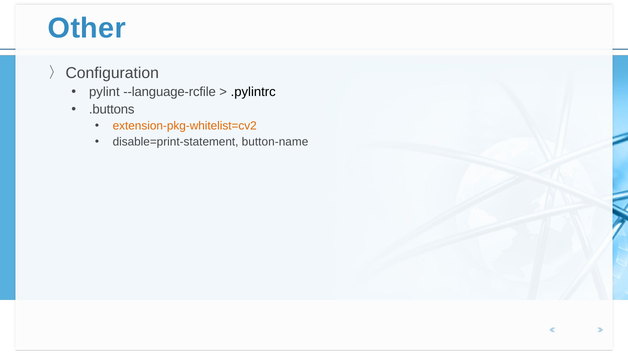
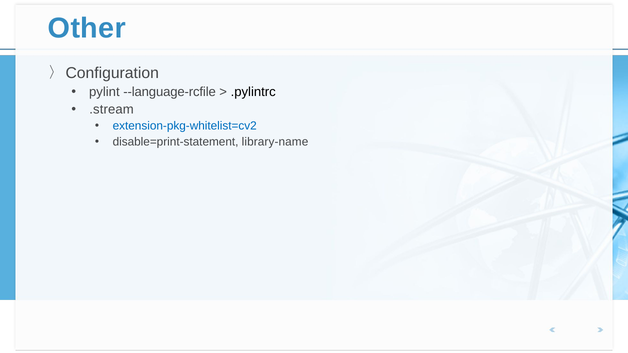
.buttons: .buttons -> .stream (112, 109)
extension-pkg-whitelist=cv2 colour: orange -> blue (185, 126)
button-name: button-name -> library-name (275, 142)
